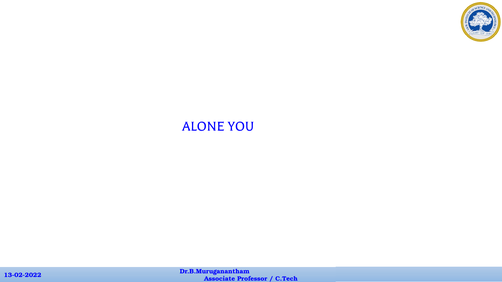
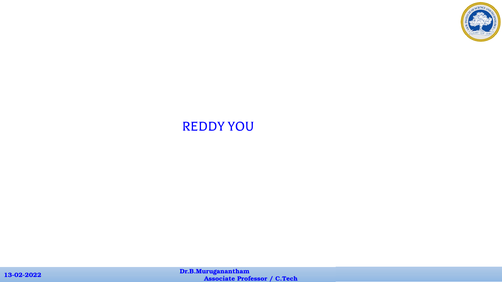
ALONE: ALONE -> REDDY (203, 126)
